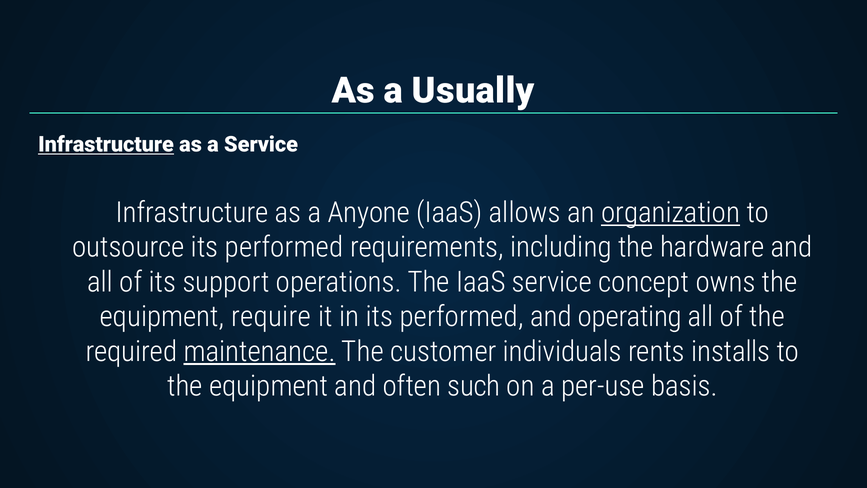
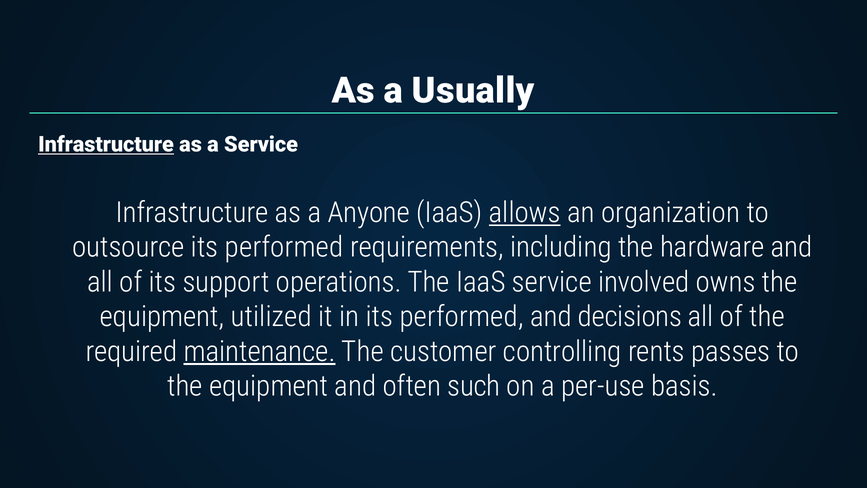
allows underline: none -> present (525, 213)
organization underline: present -> none (671, 213)
concept: concept -> involved (644, 282)
require: require -> utilized (271, 317)
operating: operating -> decisions (630, 317)
individuals: individuals -> controlling (562, 351)
installs: installs -> passes (731, 351)
